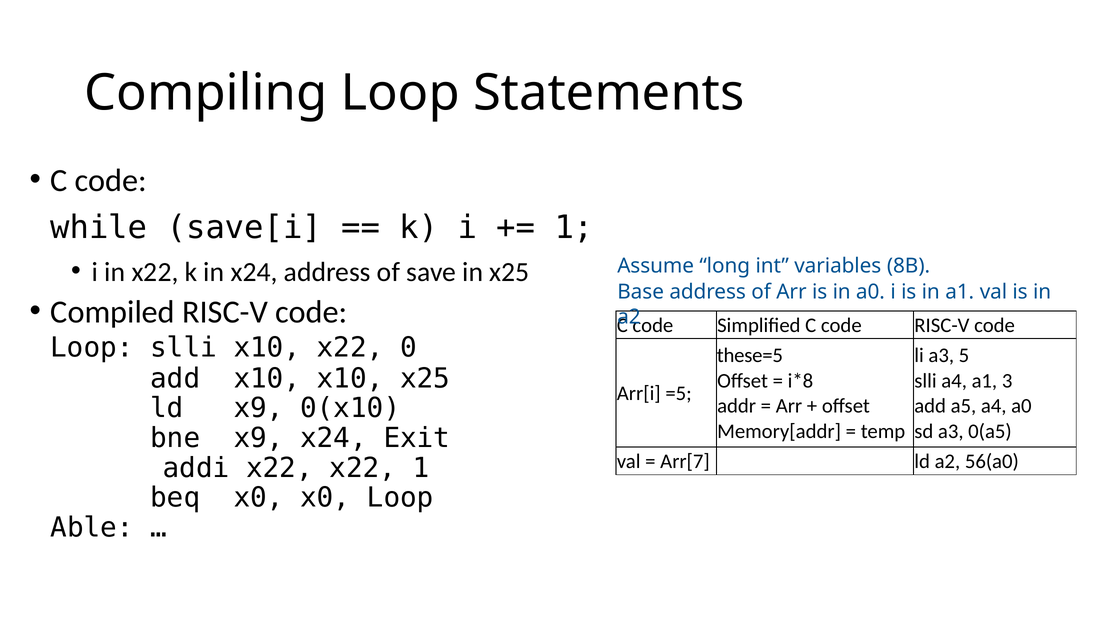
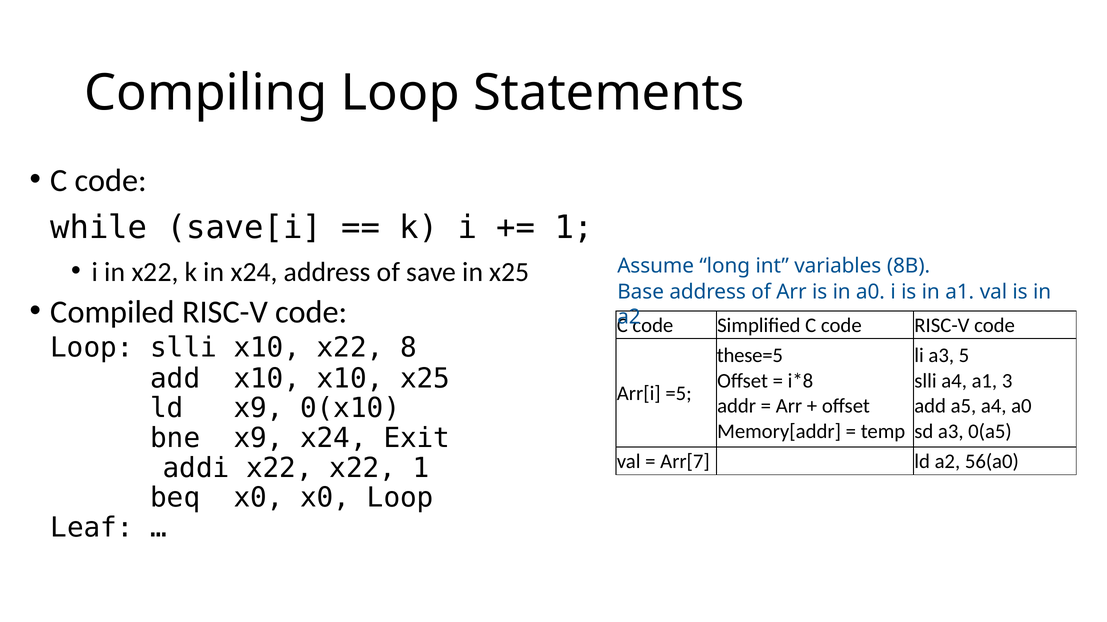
0: 0 -> 8 (408, 348)
Able: Able -> Leaf (92, 528)
